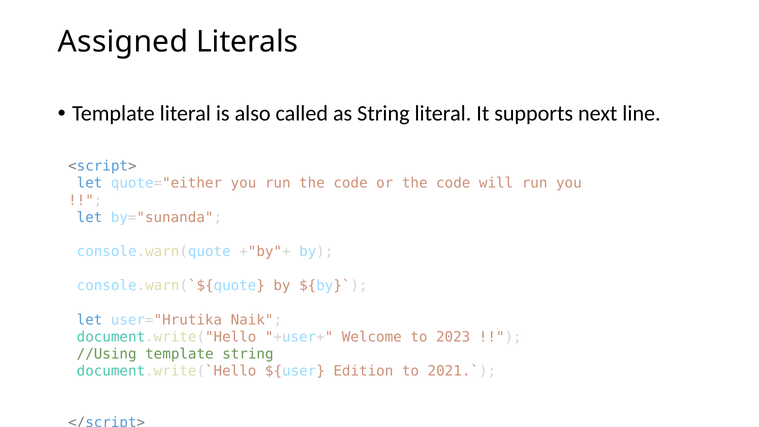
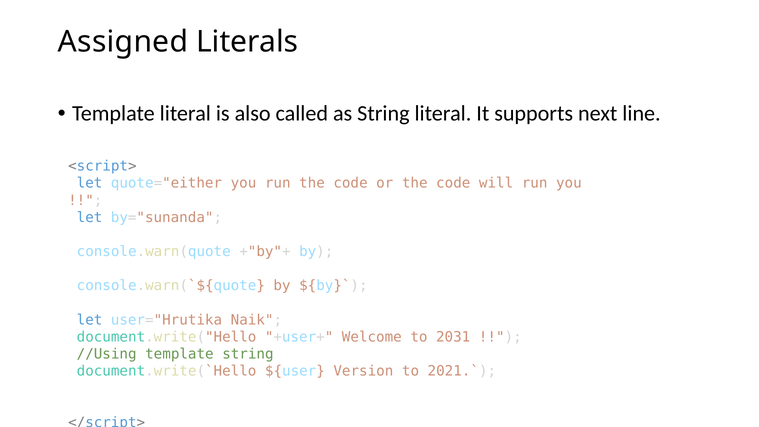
2023: 2023 -> 2031 (453, 337)
Edition: Edition -> Version (363, 371)
